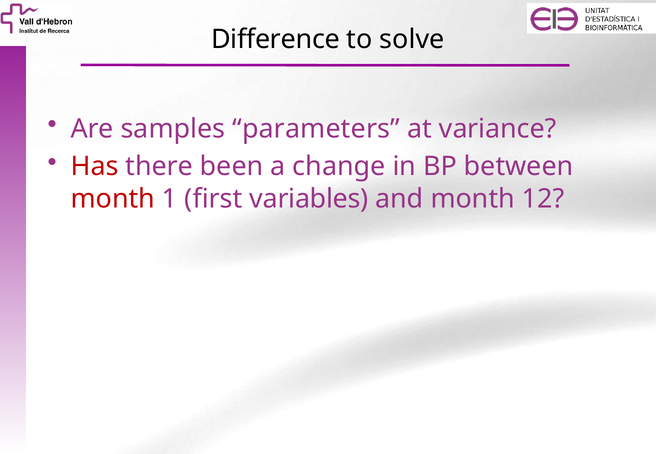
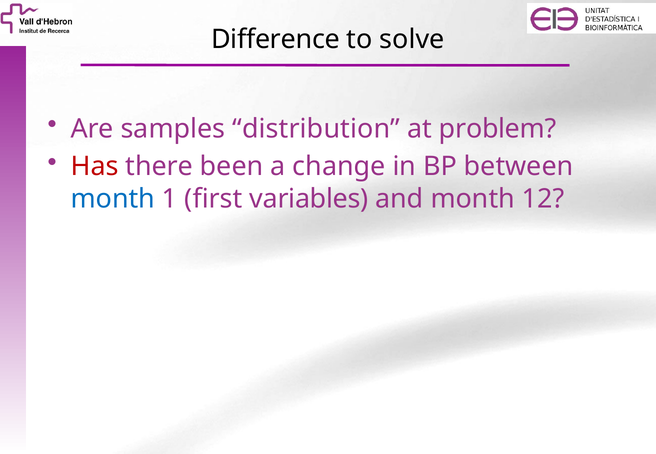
parameters: parameters -> distribution (316, 129)
variance: variance -> problem (498, 129)
month colour: red -> blue (113, 199)
